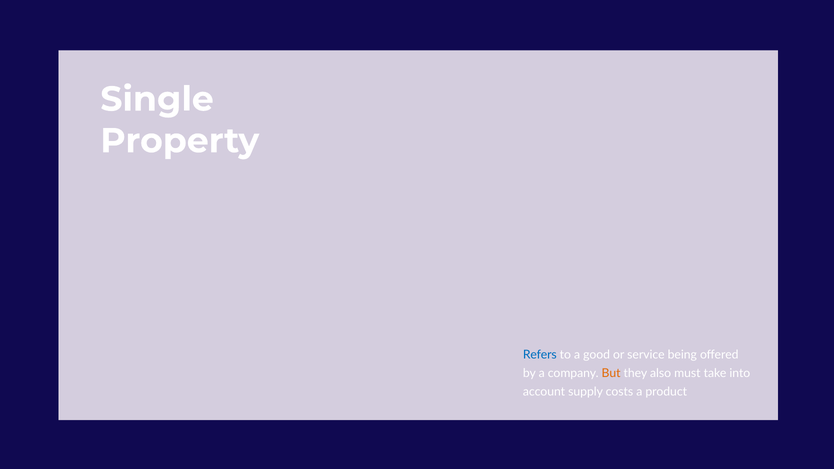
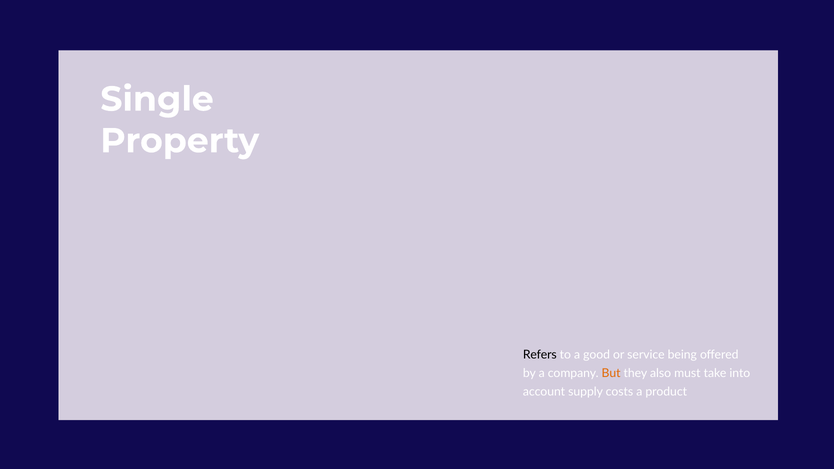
Refers colour: blue -> black (540, 355)
